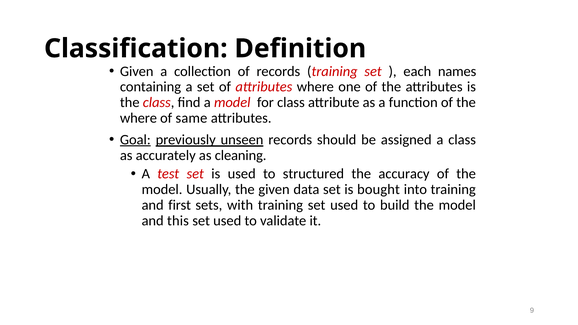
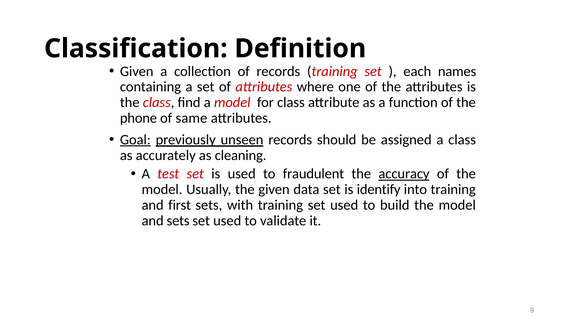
where: where -> phone (138, 118)
structured: structured -> fraudulent (313, 174)
accuracy underline: none -> present (404, 174)
bought: bought -> identify (379, 190)
and this: this -> sets (178, 221)
